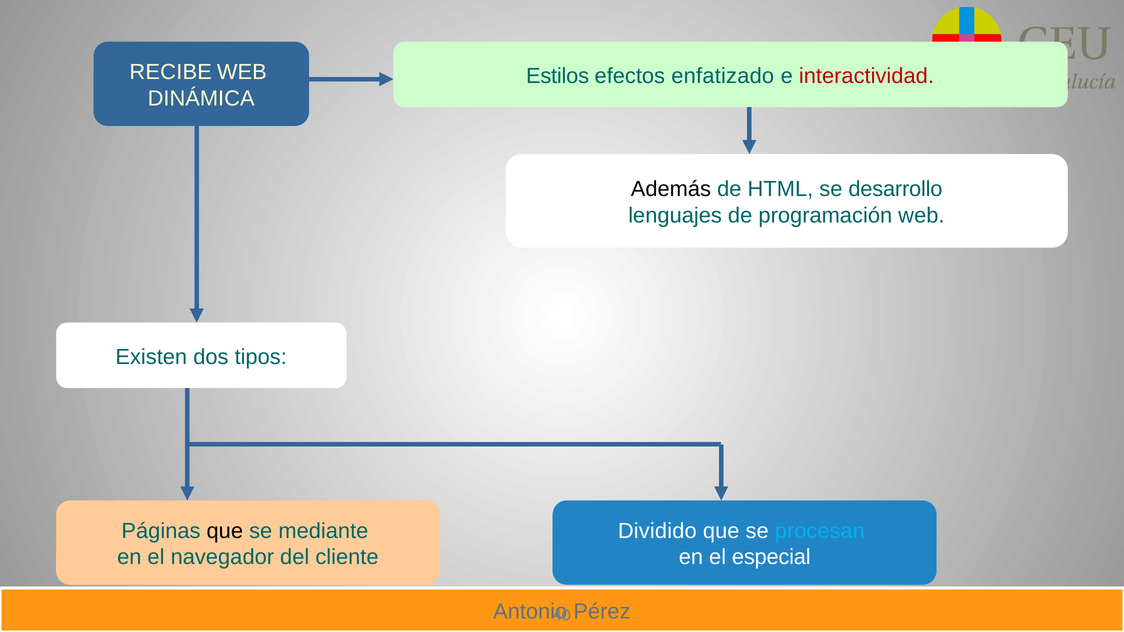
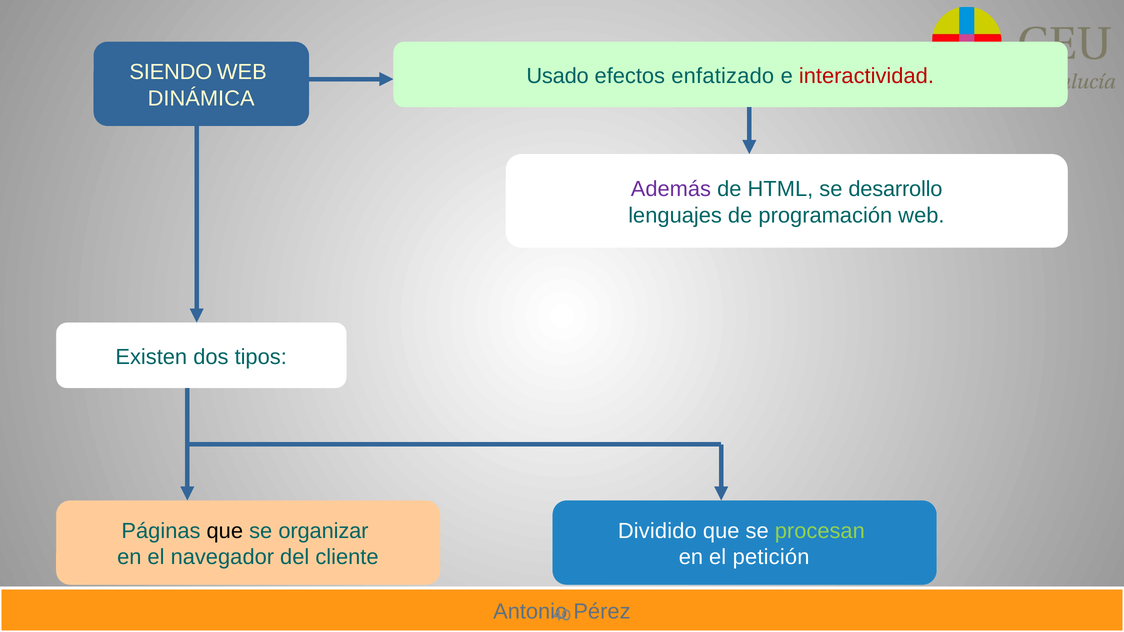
RECIBE: RECIBE -> SIENDO (171, 72)
Estilos: Estilos -> Usado (558, 76)
Además colour: black -> purple (671, 189)
mediante: mediante -> organizar (323, 531)
procesan colour: light blue -> light green (820, 531)
especial: especial -> petición (771, 557)
